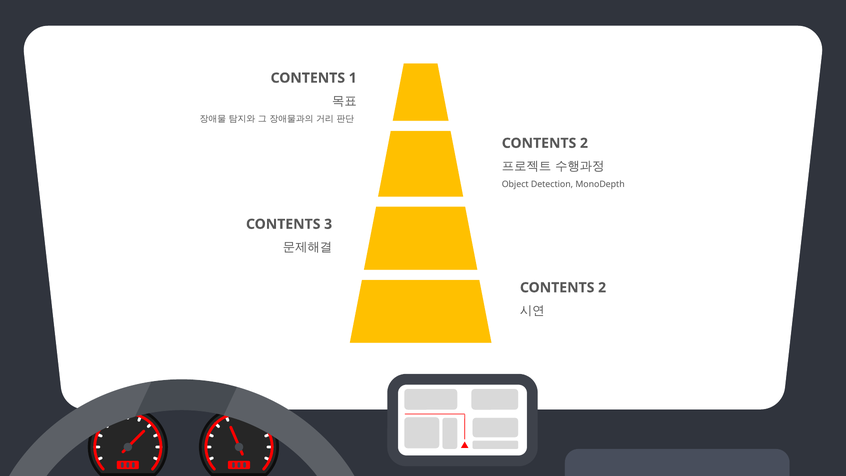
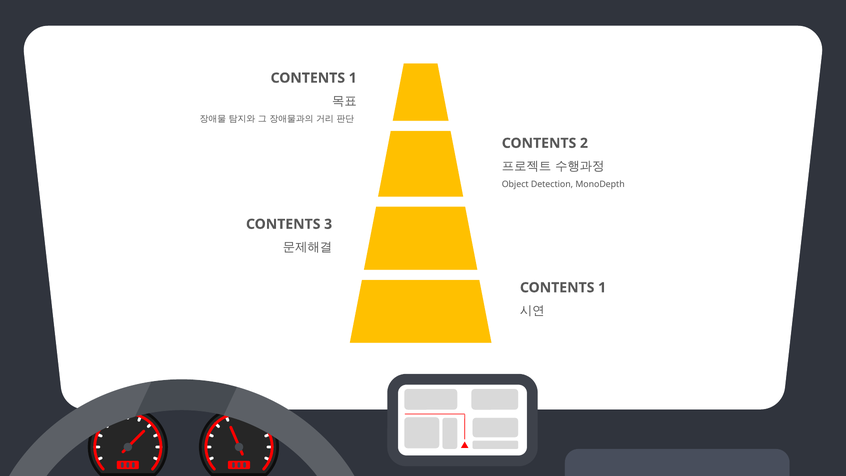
2: 2 -> 1 (602, 288)
